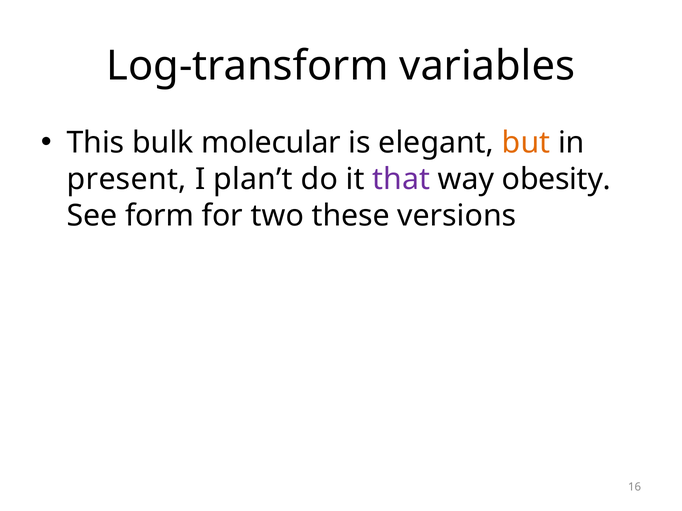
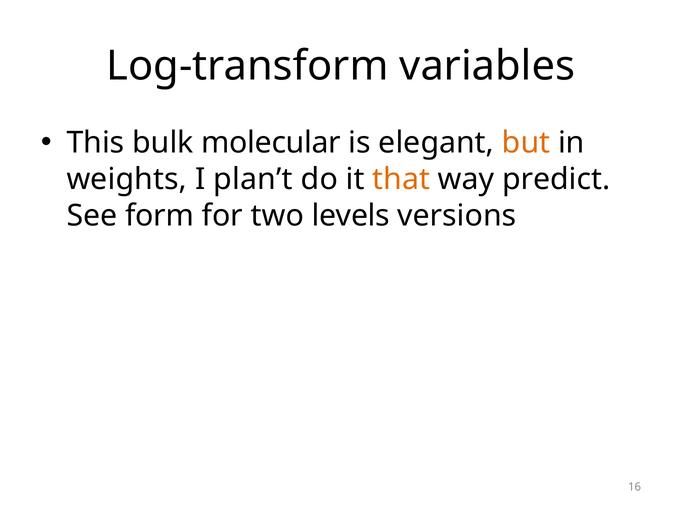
present: present -> weights (127, 179)
that colour: purple -> orange (401, 179)
obesity: obesity -> predict (556, 179)
these: these -> levels (351, 216)
